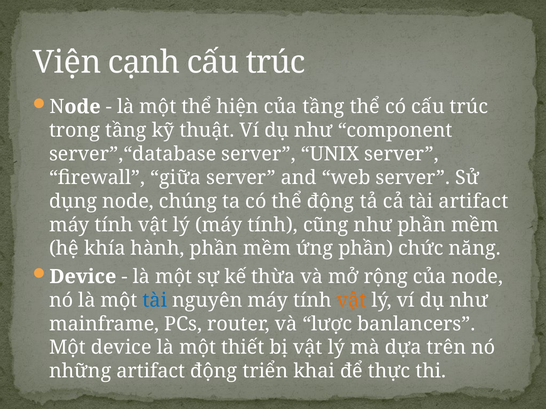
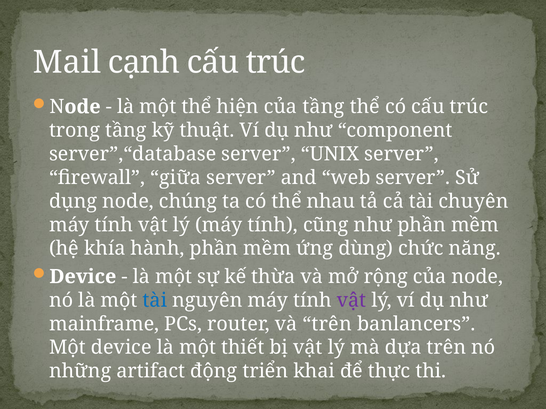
Viện: Viện -> Mail (67, 62)
thể động: động -> nhau (331, 201)
tài artifact: artifact -> chuyên (473, 201)
ứng phần: phần -> dùng (366, 249)
vật colour: orange -> purple (352, 301)
và lược: lược -> trên (327, 324)
